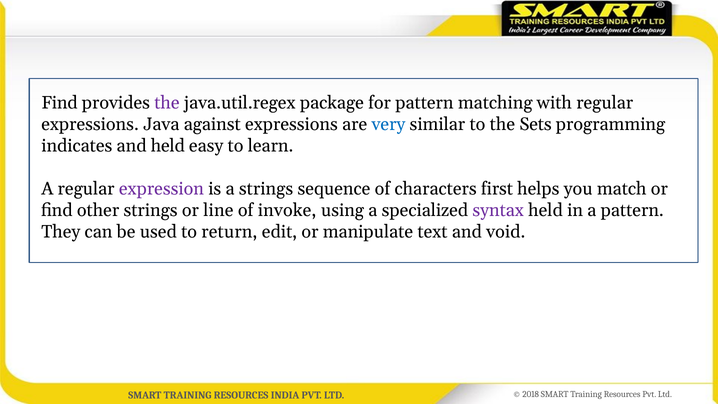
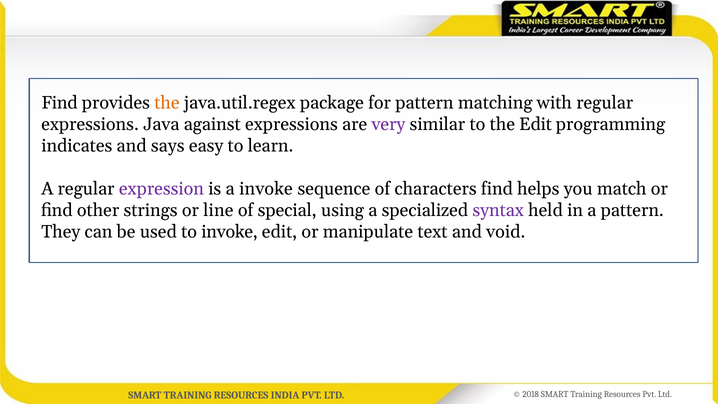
the colour: purple -> orange (167, 103)
very colour: blue -> purple (388, 124)
the Sets: Sets -> Edit (536, 124)
and held: held -> says (168, 146)
a strings: strings -> invoke (266, 189)
characters first: first -> find (497, 189)
invoke: invoke -> special (287, 210)
to return: return -> invoke (230, 232)
